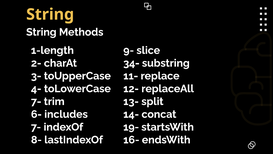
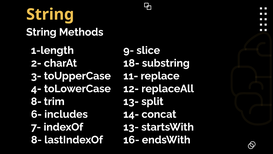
34-: 34- -> 18- (131, 63)
7-: 7- -> 8- (36, 101)
19-: 19- -> 13- (131, 127)
